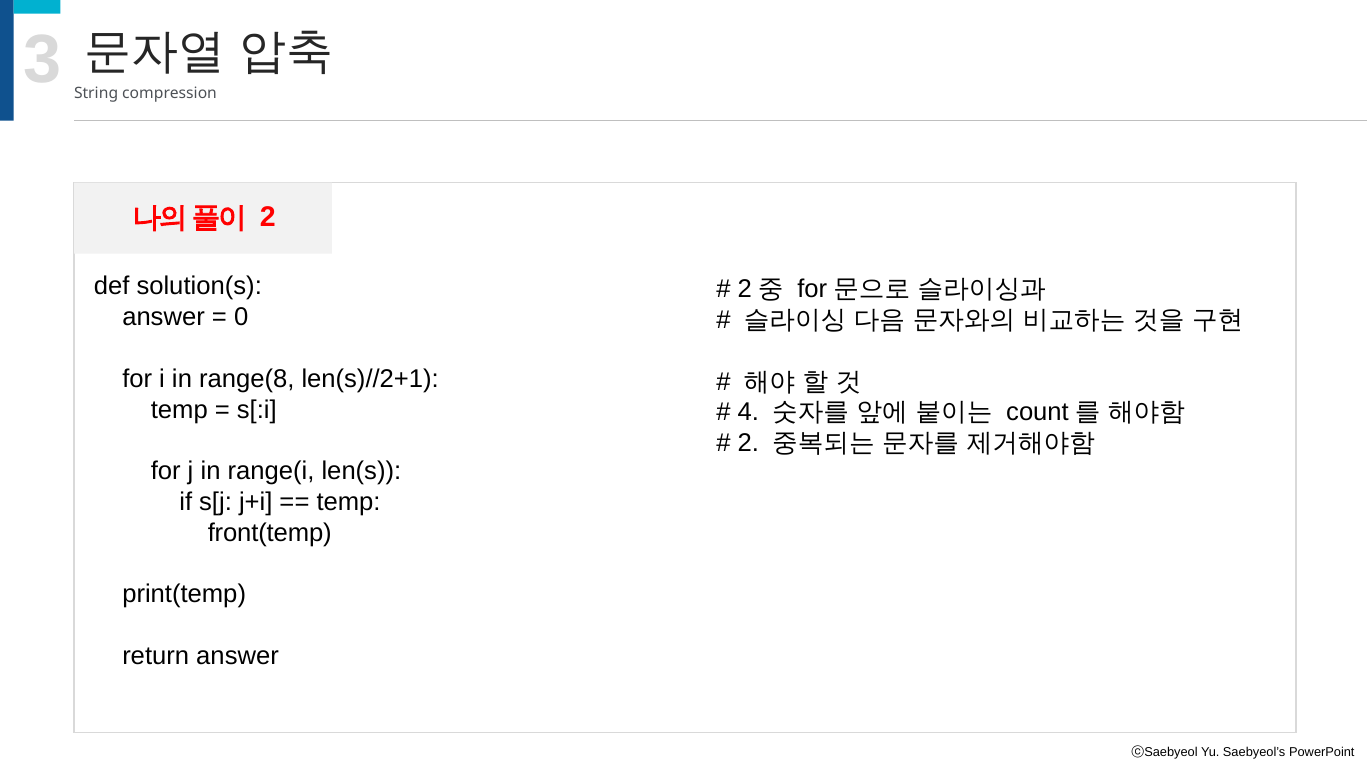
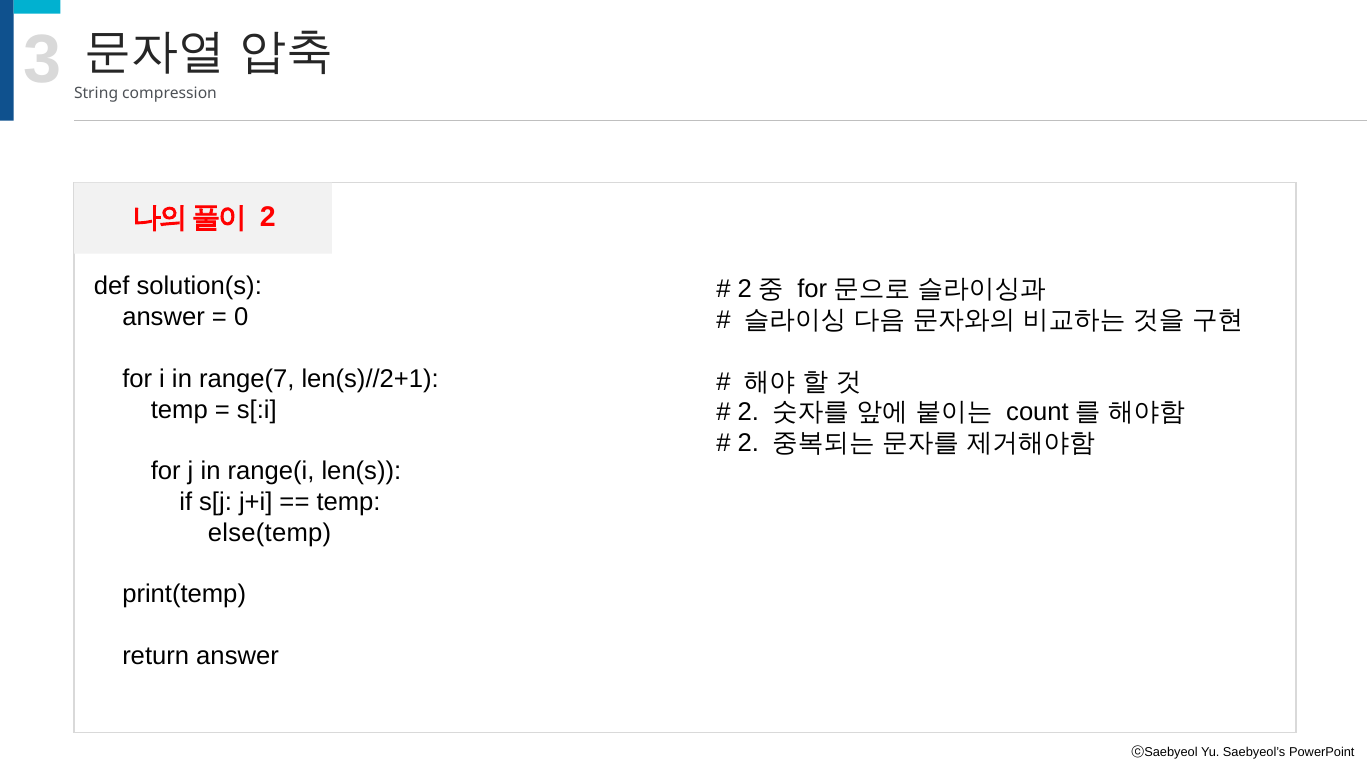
range(8: range(8 -> range(7 (247, 379)
4: 4 -> 2 (748, 412)
front(temp: front(temp -> else(temp (270, 533)
